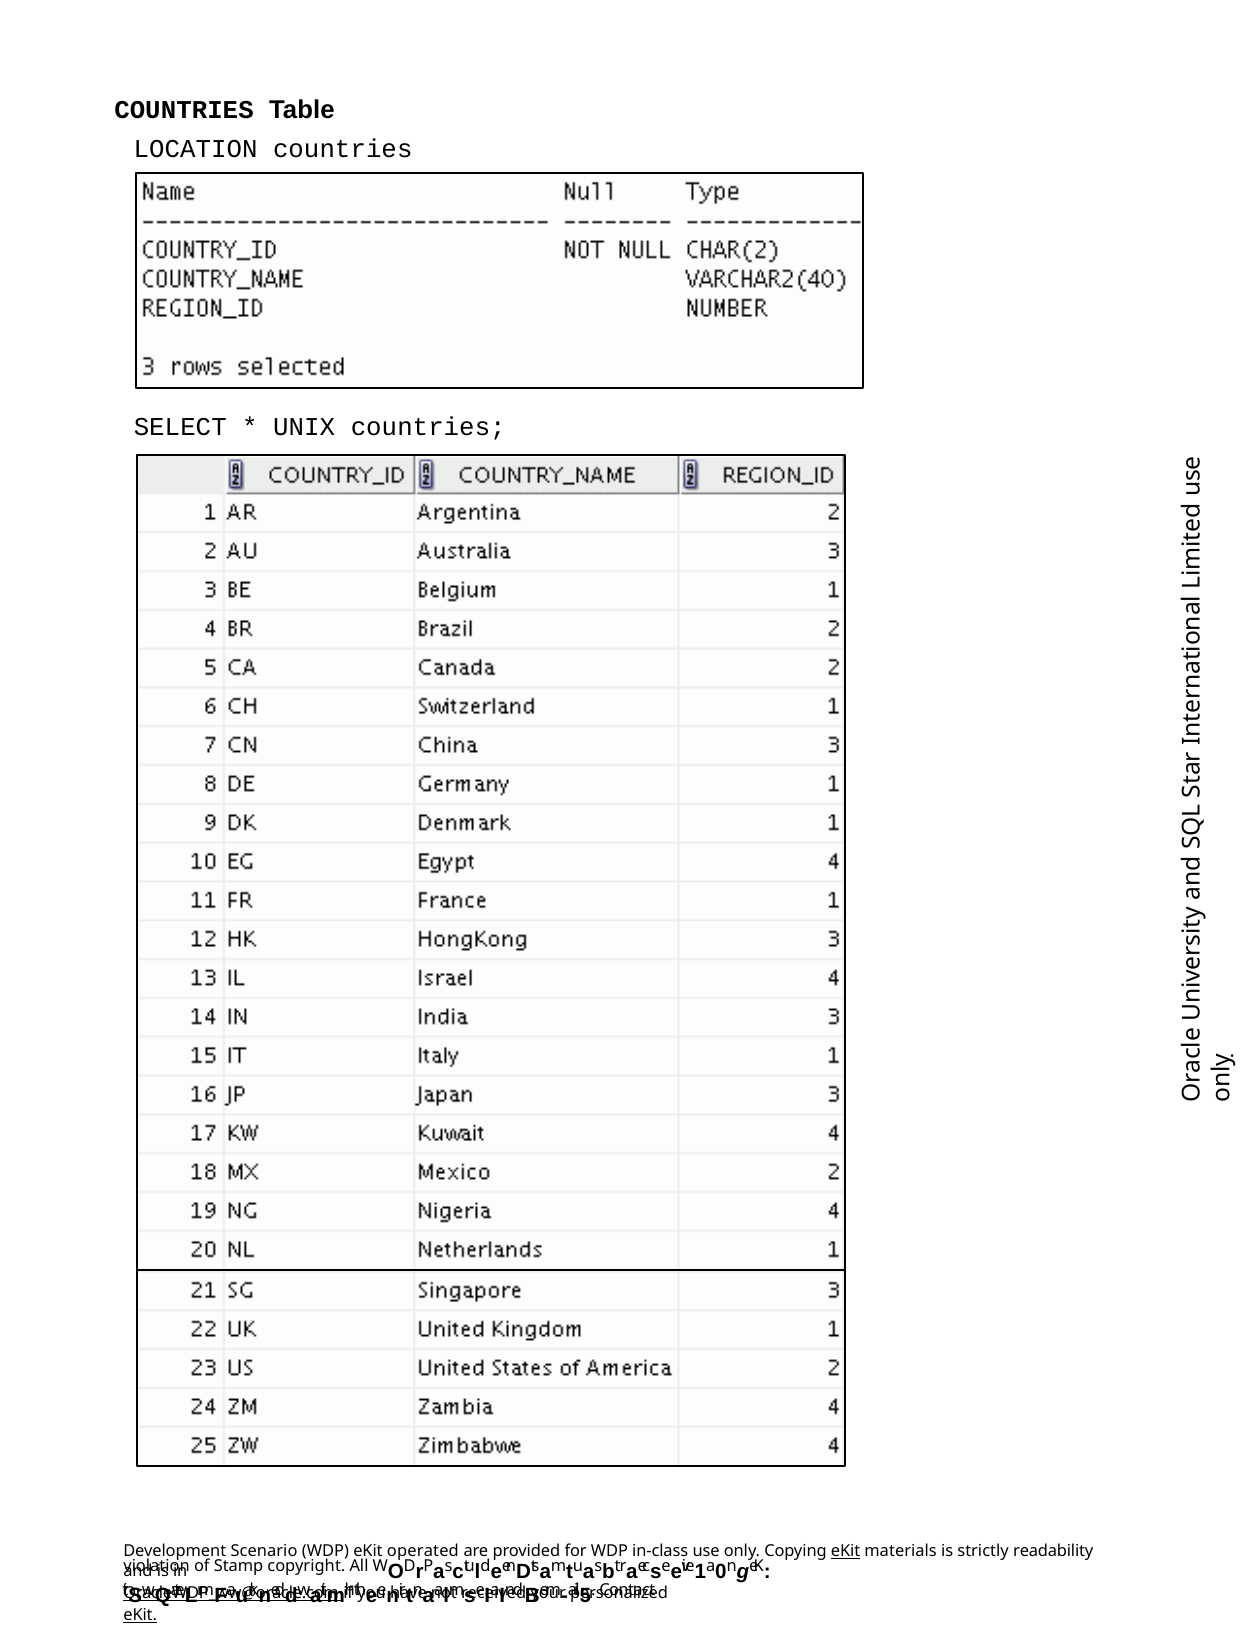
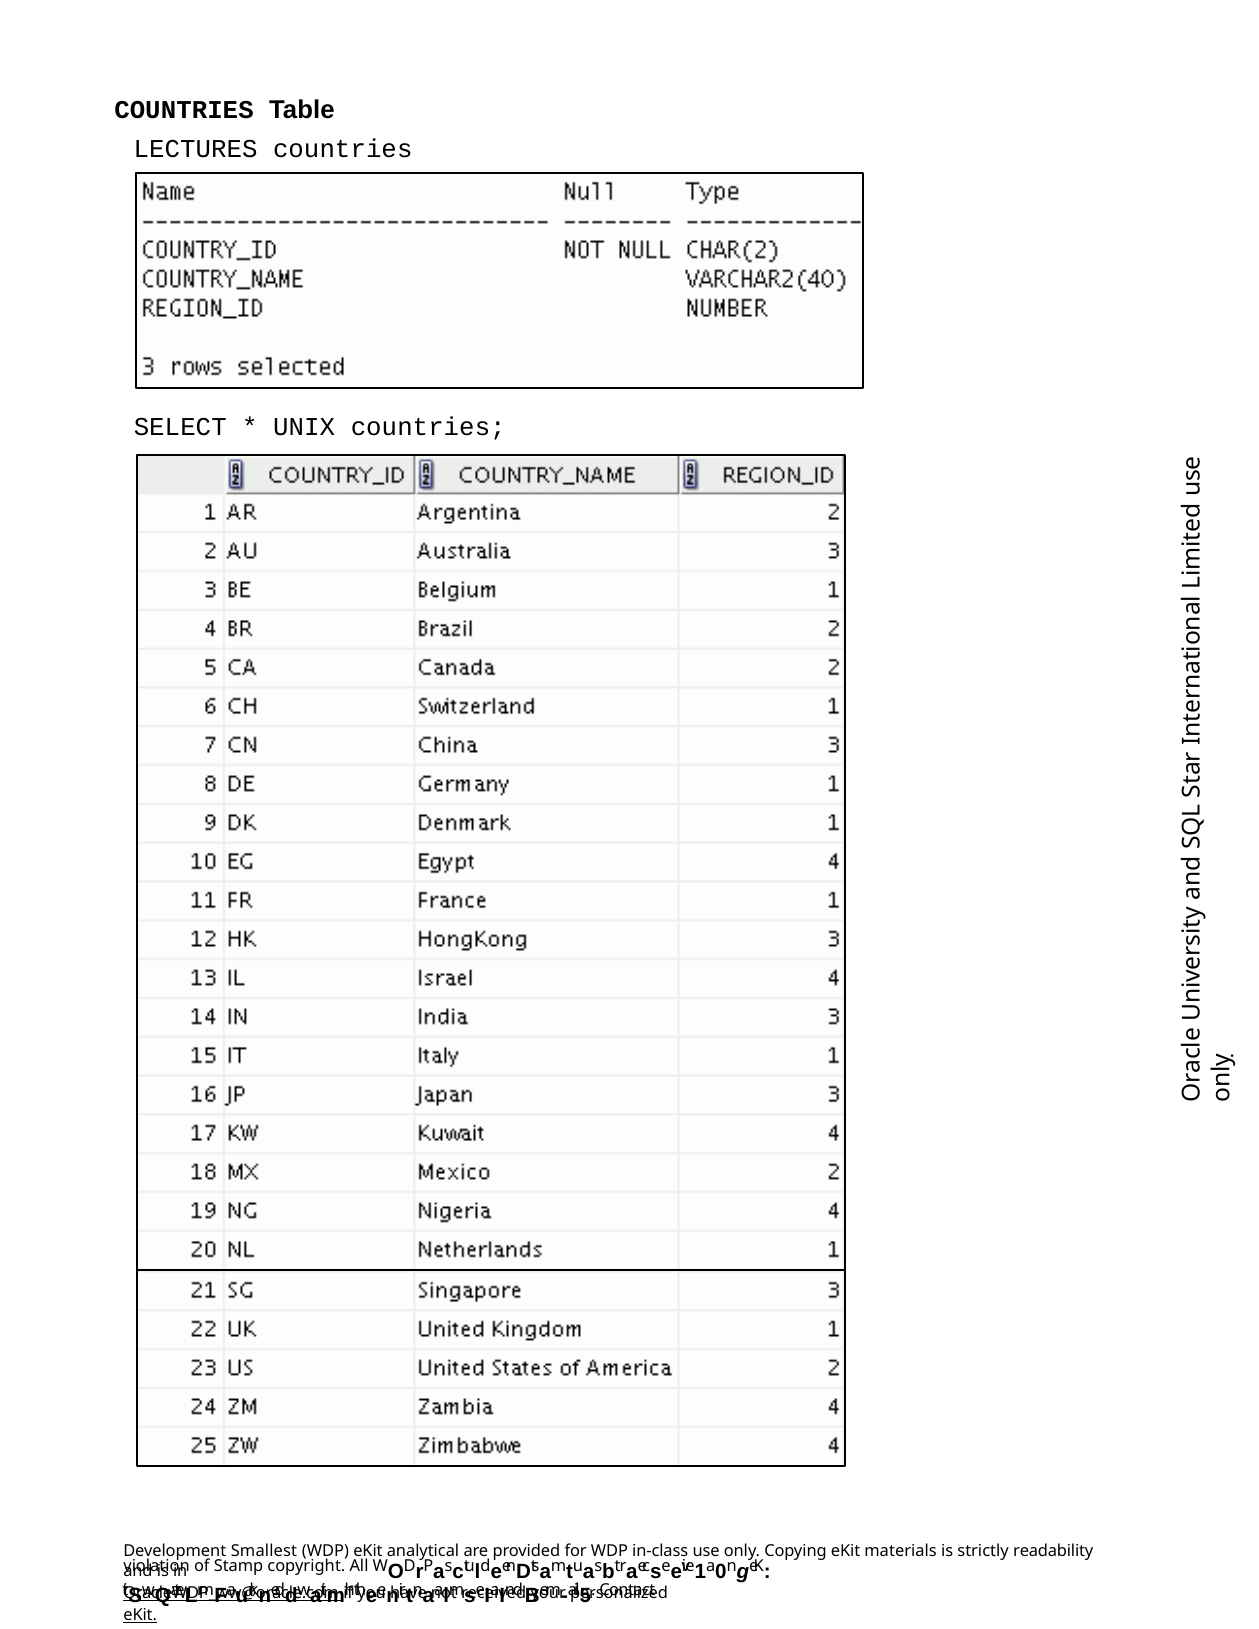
LOCATION: LOCATION -> LECTURES (196, 149)
Scenario: Scenario -> Smallest (264, 1552)
operated: operated -> analytical (423, 1552)
eKit underline: present -> none (846, 1552)
